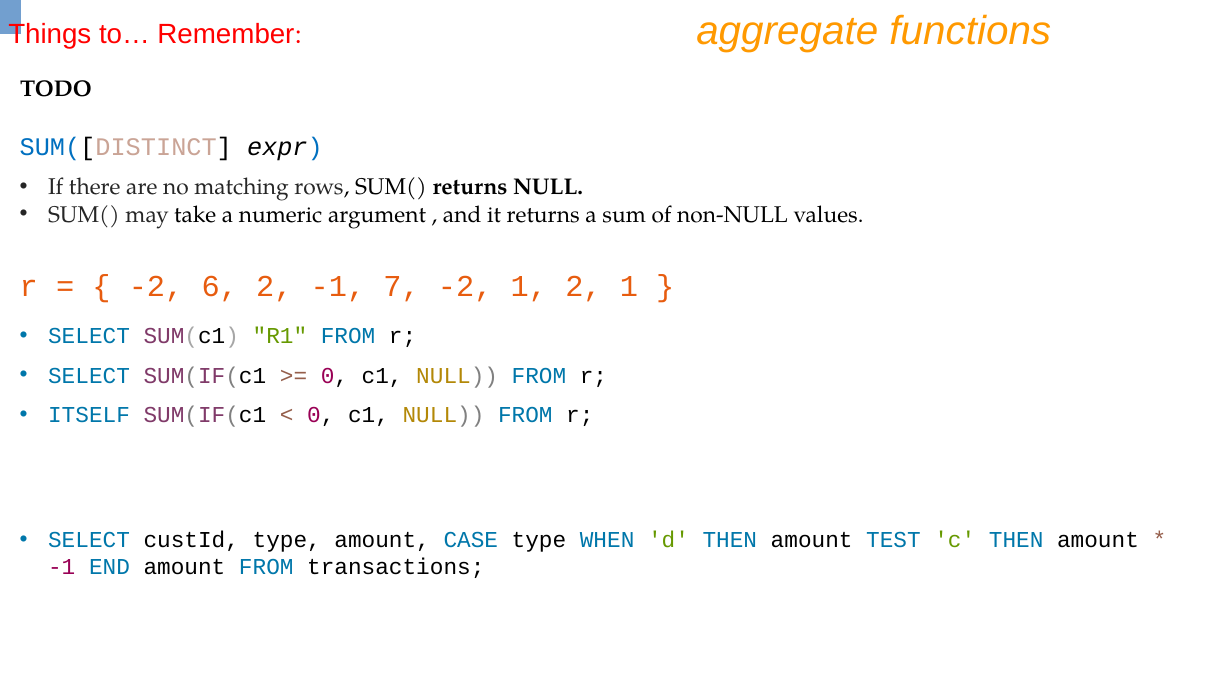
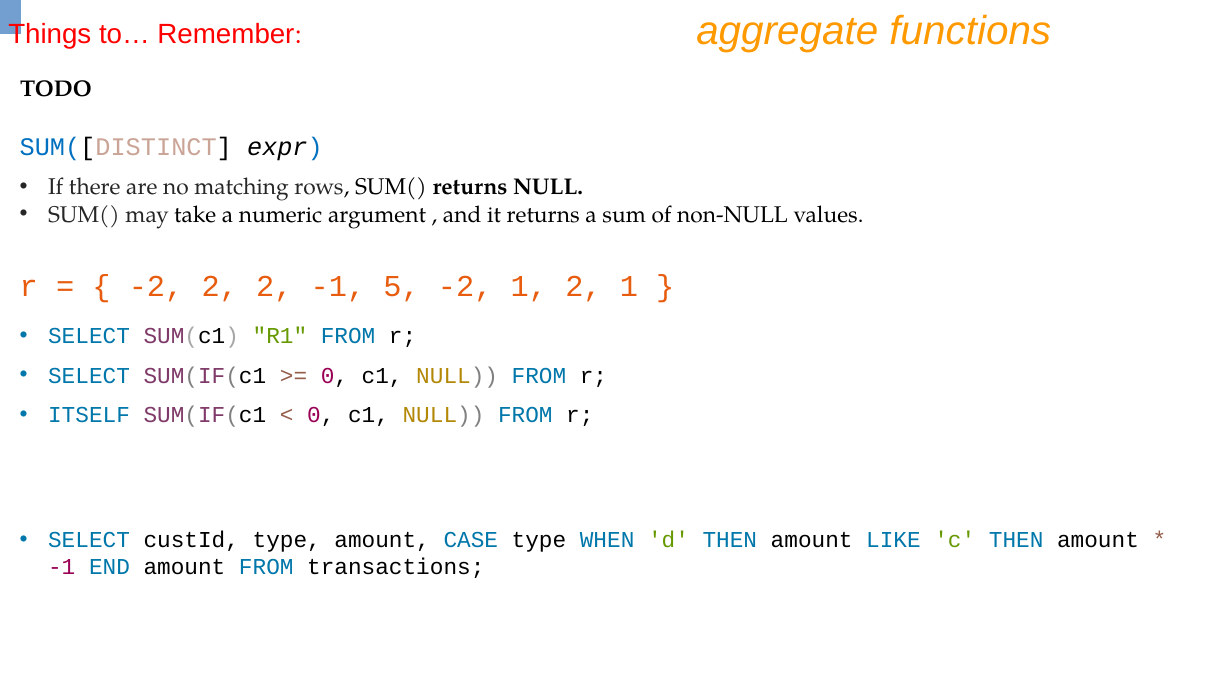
-2 6: 6 -> 2 (220, 287)
7: 7 -> 5 (402, 287)
TEST: TEST -> LIKE (893, 540)
